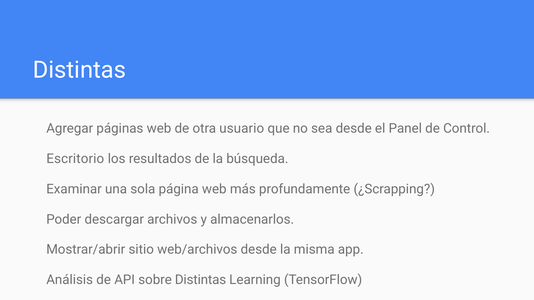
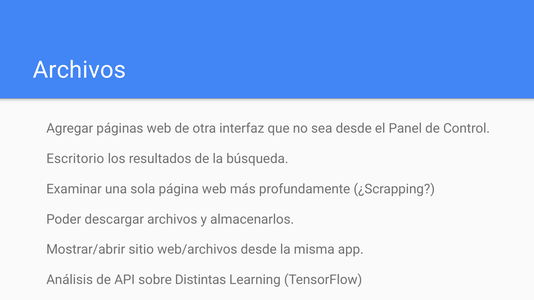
Distintas: Distintas -> Archivos (79, 70)
usuario: usuario -> interfaz (242, 129)
